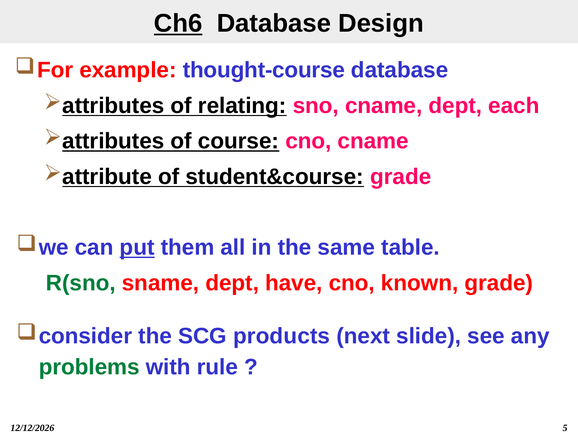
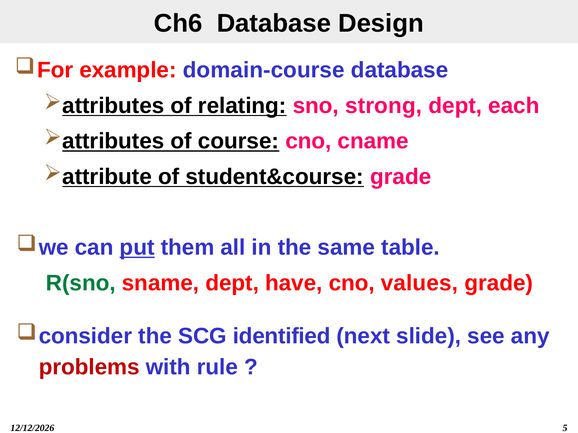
Ch6 underline: present -> none (178, 23)
thought-course: thought-course -> domain-course (264, 70)
sno cname: cname -> strong (384, 106)
known: known -> values (420, 283)
products: products -> identified (282, 337)
problems colour: green -> red (89, 368)
